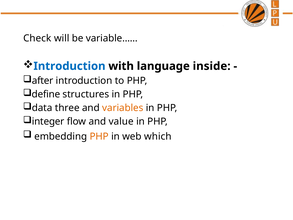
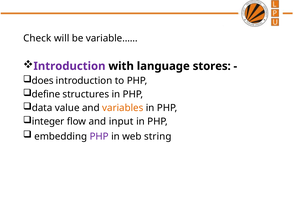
Introduction colour: blue -> purple (69, 66)
inside: inside -> stores (212, 66)
after: after -> does (43, 81)
three: three -> value (67, 108)
value: value -> input (121, 121)
PHP colour: orange -> purple (99, 136)
which: which -> string (158, 136)
